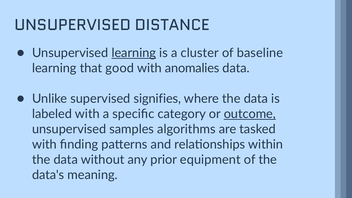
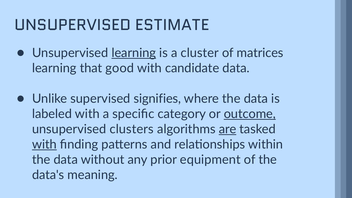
DISTANCE: DISTANCE -> ESTIMATE (172, 25)
baseline: baseline -> matrices (260, 53)
anomalies: anomalies -> candidate (192, 68)
samples: samples -> clusters (132, 129)
are underline: none -> present (228, 129)
with underline: none -> present (44, 144)
